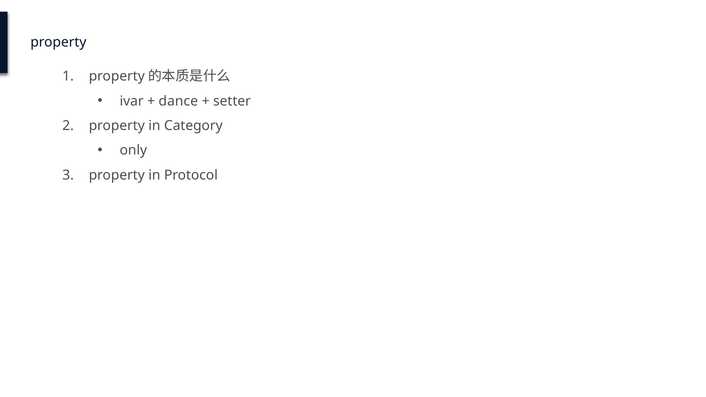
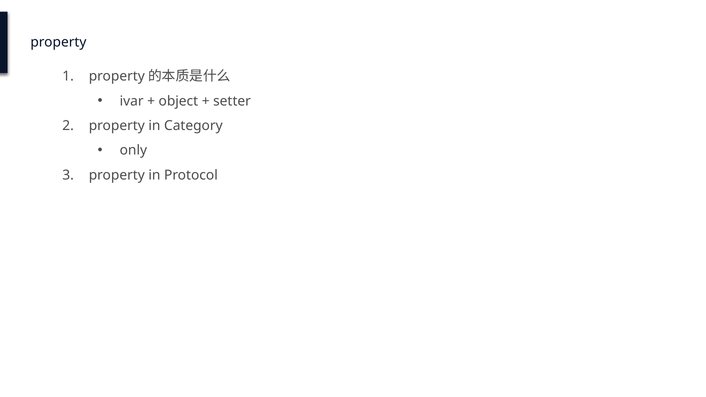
dance: dance -> object (178, 101)
